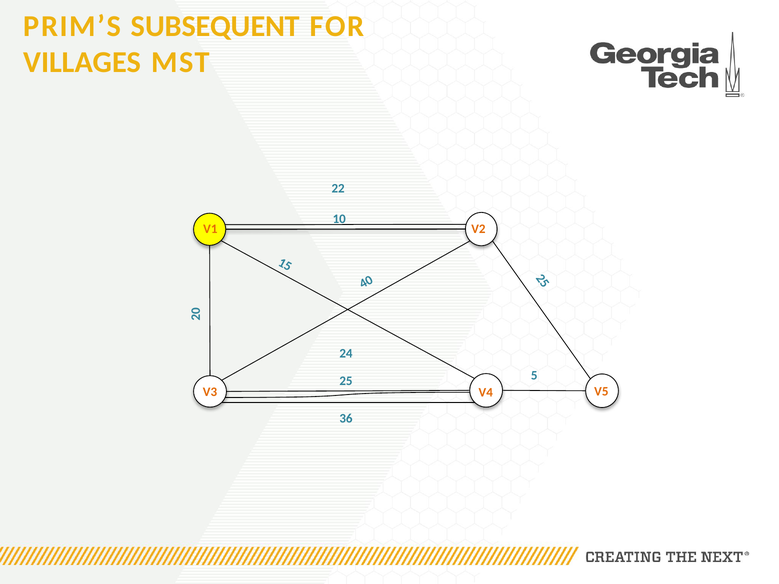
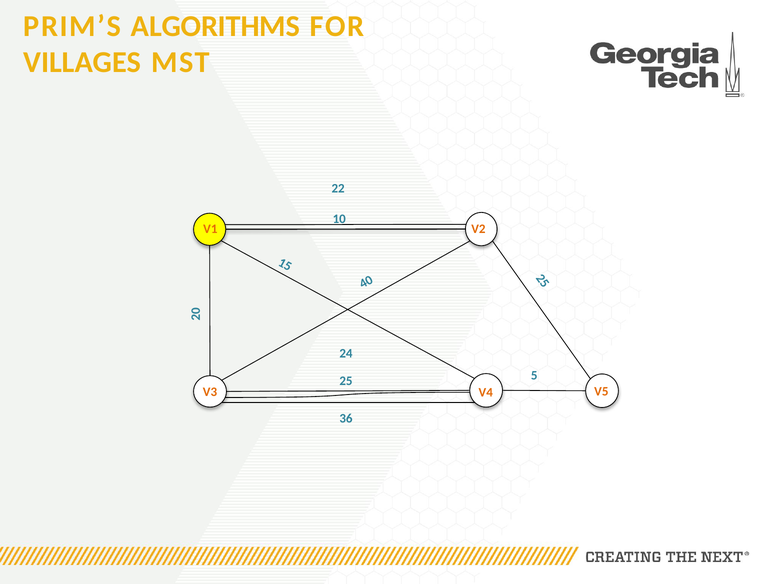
SUBSEQUENT: SUBSEQUENT -> ALGORITHMS (215, 26)
